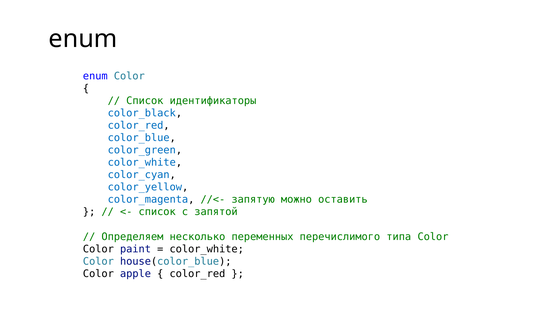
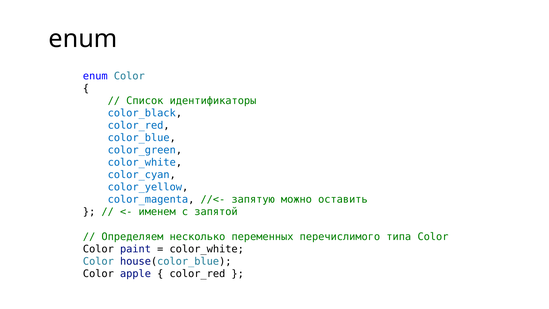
список: список -> именем (157, 212)
